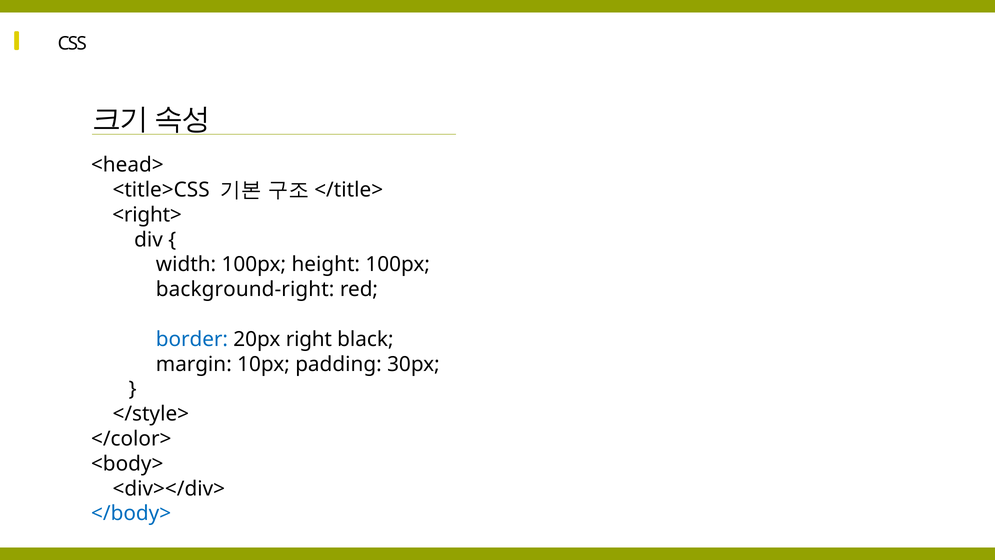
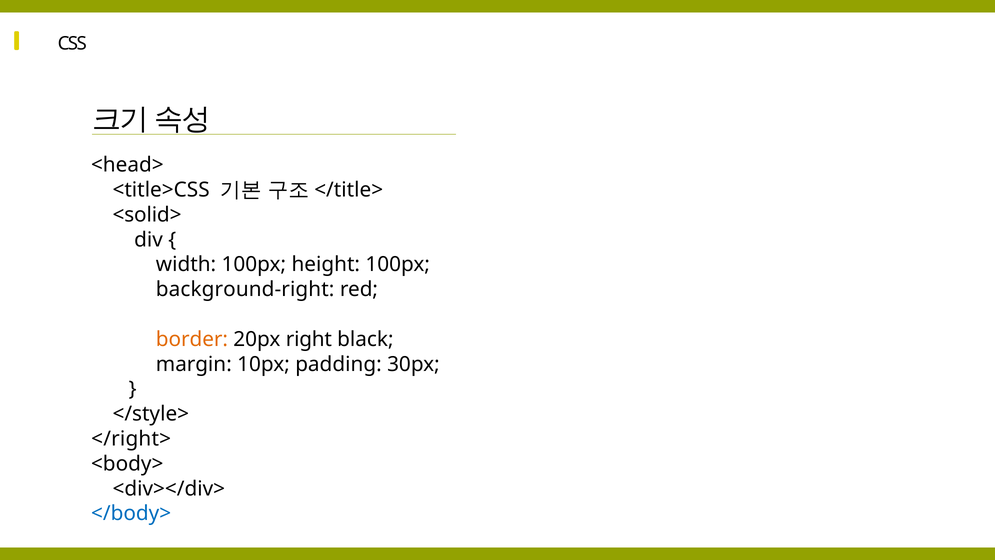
<right>: <right> -> <solid> (147, 215)
border colour: blue -> orange (192, 339)
</color>: </color> -> </right> (131, 439)
